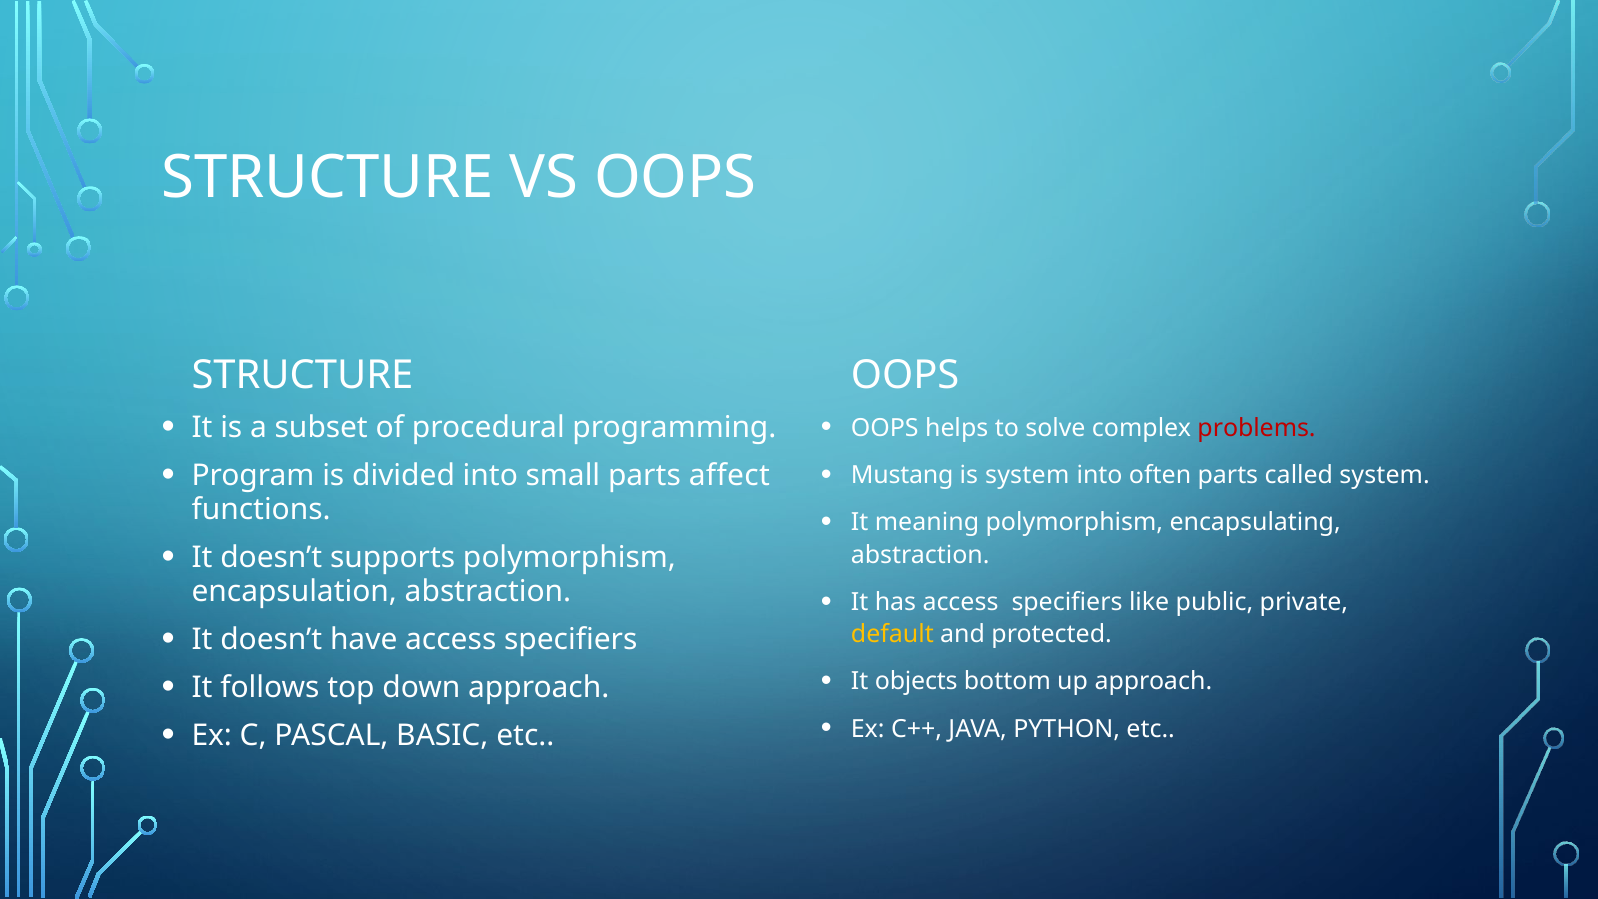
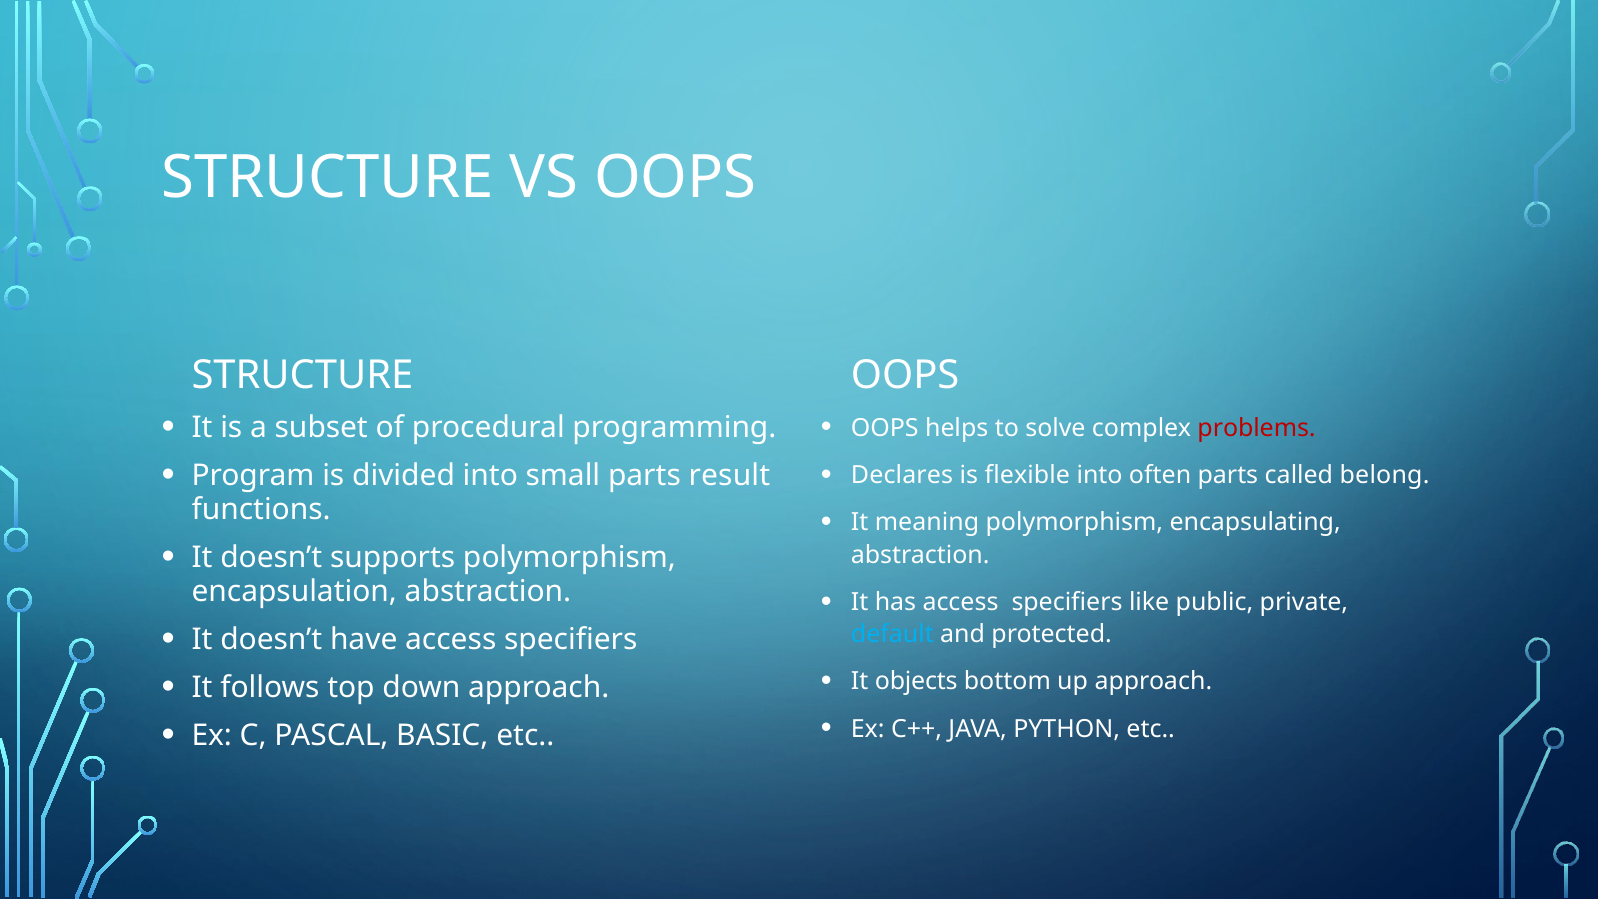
affect: affect -> result (729, 475)
Mustang: Mustang -> Declares (902, 475)
is system: system -> flexible (1027, 475)
called system: system -> belong (1385, 475)
default colour: yellow -> light blue (892, 634)
